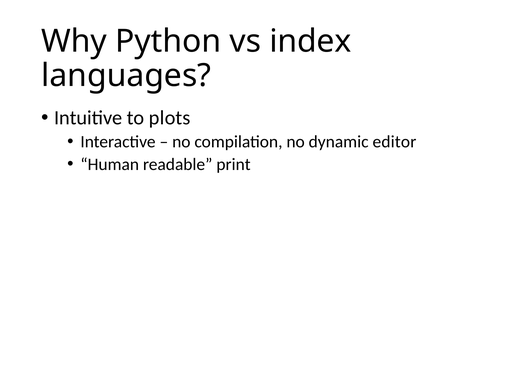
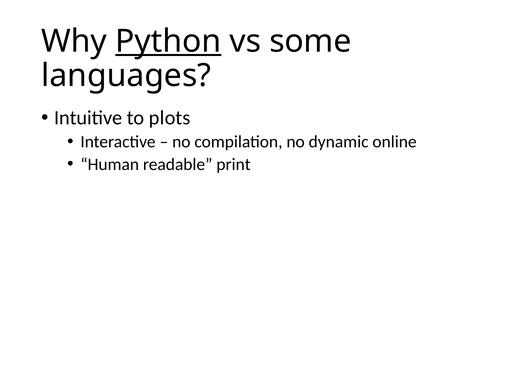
Python underline: none -> present (168, 41)
index: index -> some (310, 41)
editor: editor -> online (395, 142)
